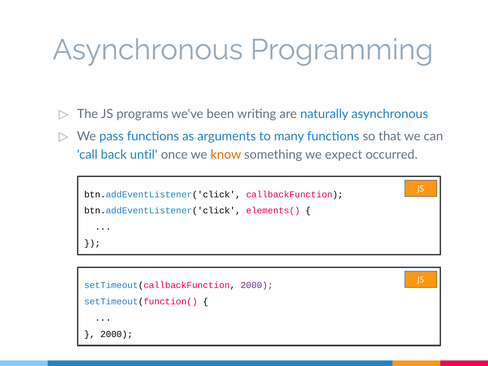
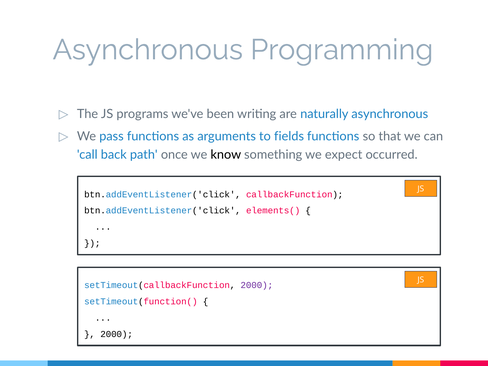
many: many -> fields (289, 136)
until: until -> path (144, 155)
know colour: orange -> black (226, 155)
